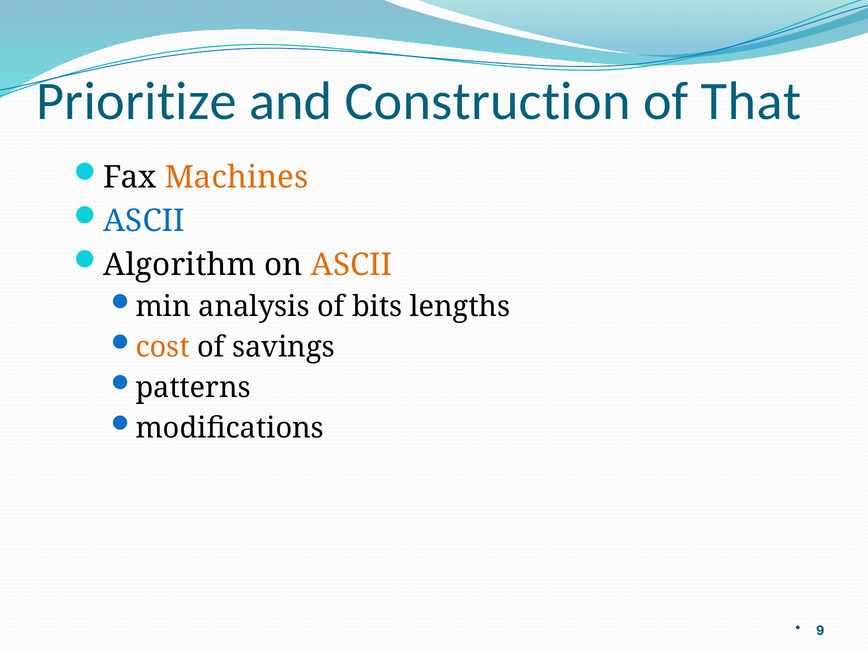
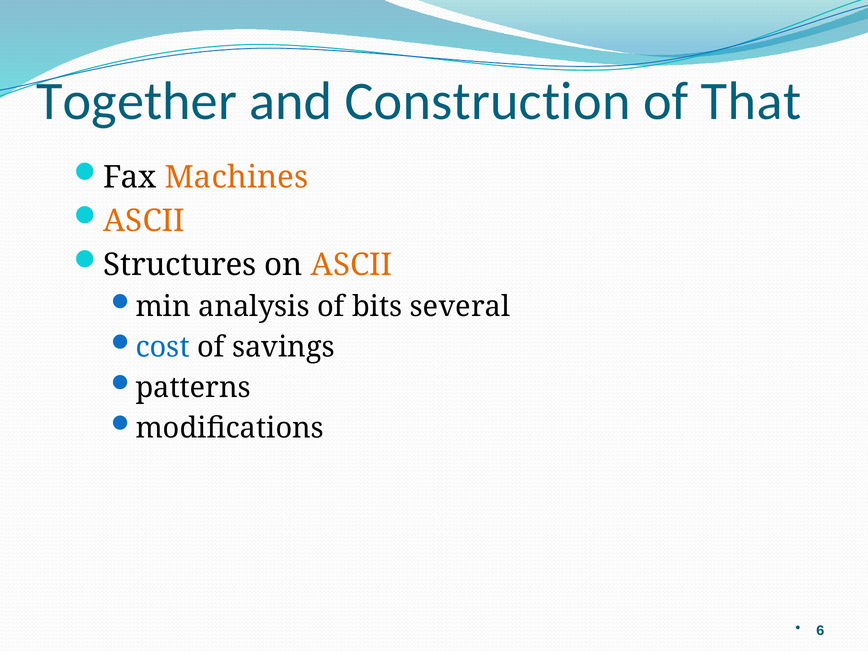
Prioritize: Prioritize -> Together (137, 101)
ASCII colour: blue -> orange (144, 221)
Algorithm: Algorithm -> Structures (180, 265)
lengths: lengths -> several (460, 307)
cost colour: orange -> blue (163, 347)
9: 9 -> 6 (820, 630)
